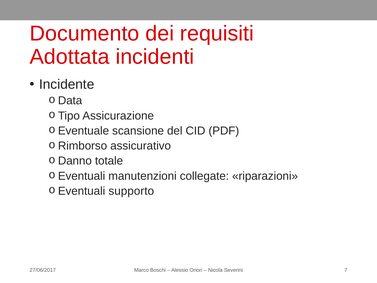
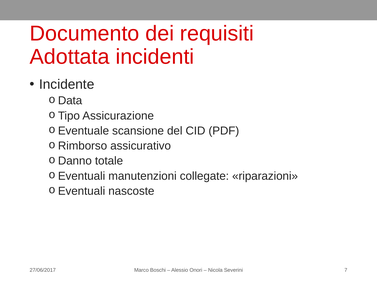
supporto: supporto -> nascoste (131, 191)
